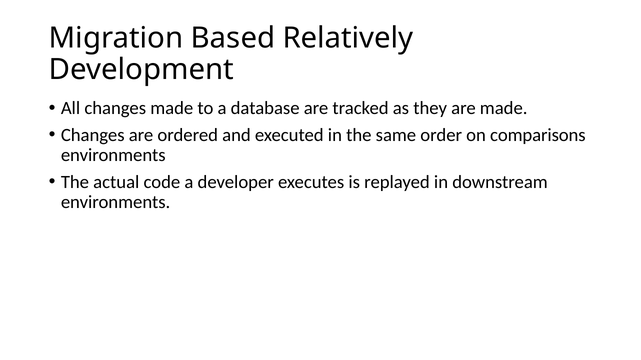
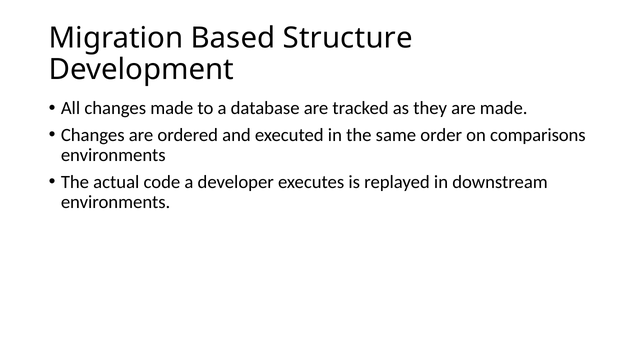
Relatively: Relatively -> Structure (348, 38)
